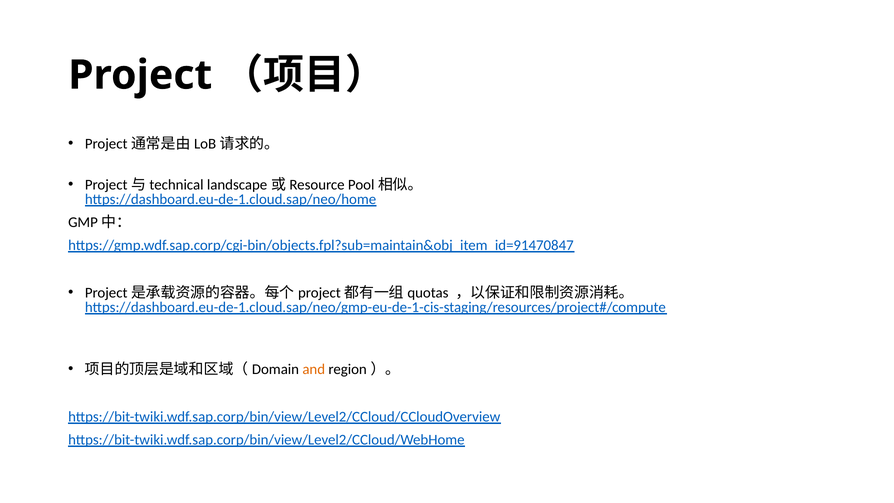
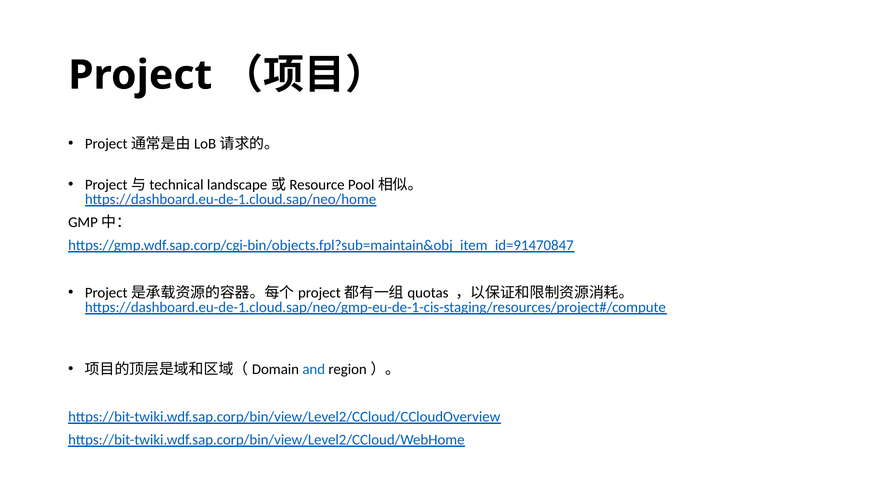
and colour: orange -> blue (314, 369)
